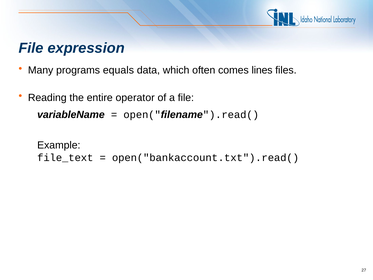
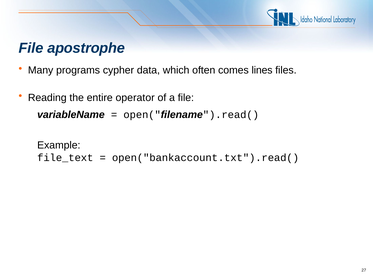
expression: expression -> apostrophe (86, 48)
equals: equals -> cypher (118, 70)
